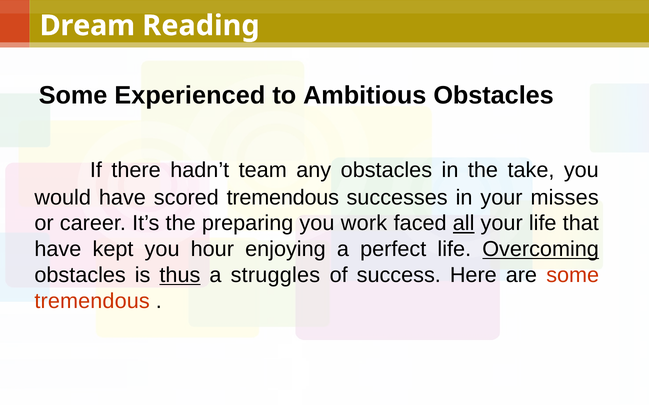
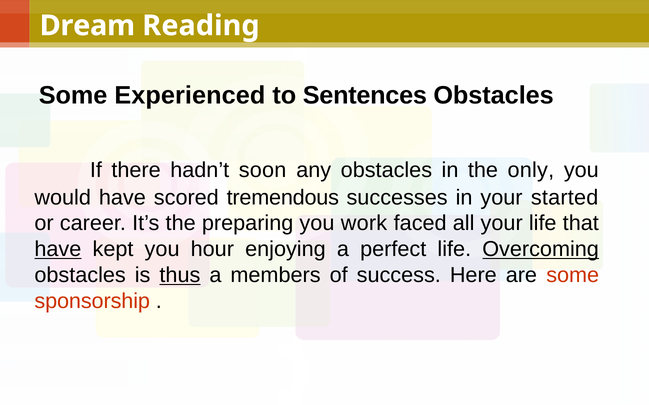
Ambitious: Ambitious -> Sentences (365, 96)
team: team -> soon (263, 170)
take: take -> only (531, 170)
misses: misses -> started (565, 198)
all underline: present -> none (464, 224)
have underline: none -> present (58, 250)
struggles: struggles -> members (276, 276)
tremendous: tremendous -> sponsorship (92, 302)
